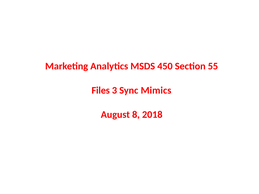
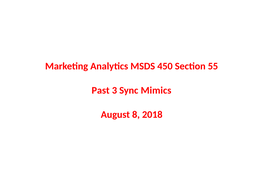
Files: Files -> Past (101, 90)
